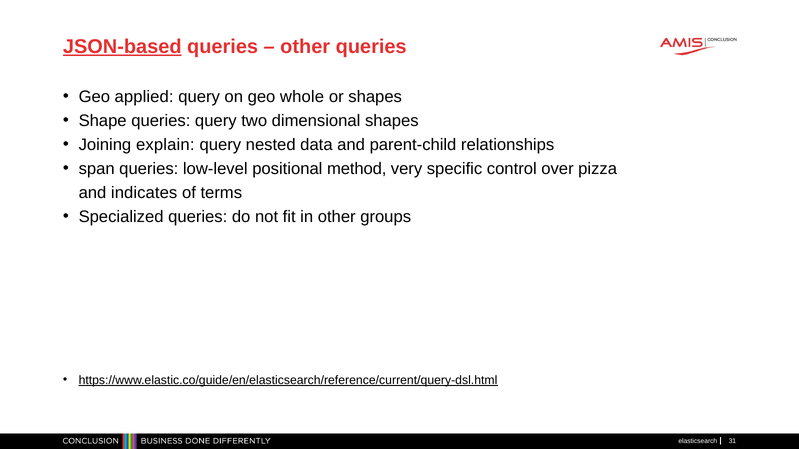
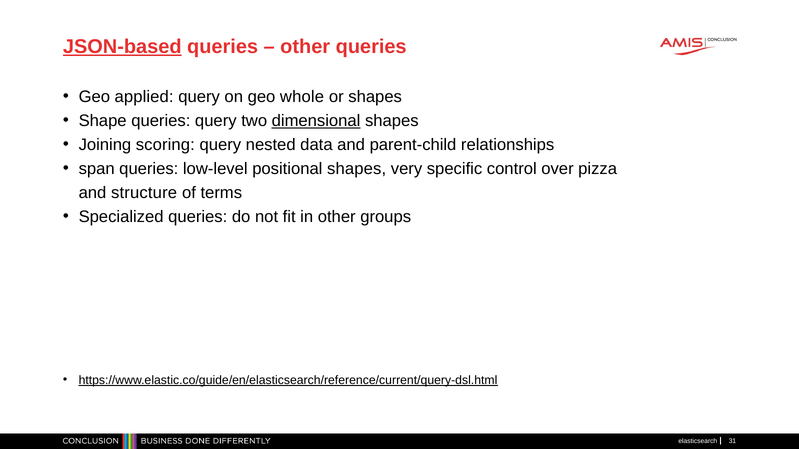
dimensional underline: none -> present (316, 121)
explain: explain -> scoring (165, 145)
positional method: method -> shapes (357, 169)
indicates: indicates -> structure (144, 193)
